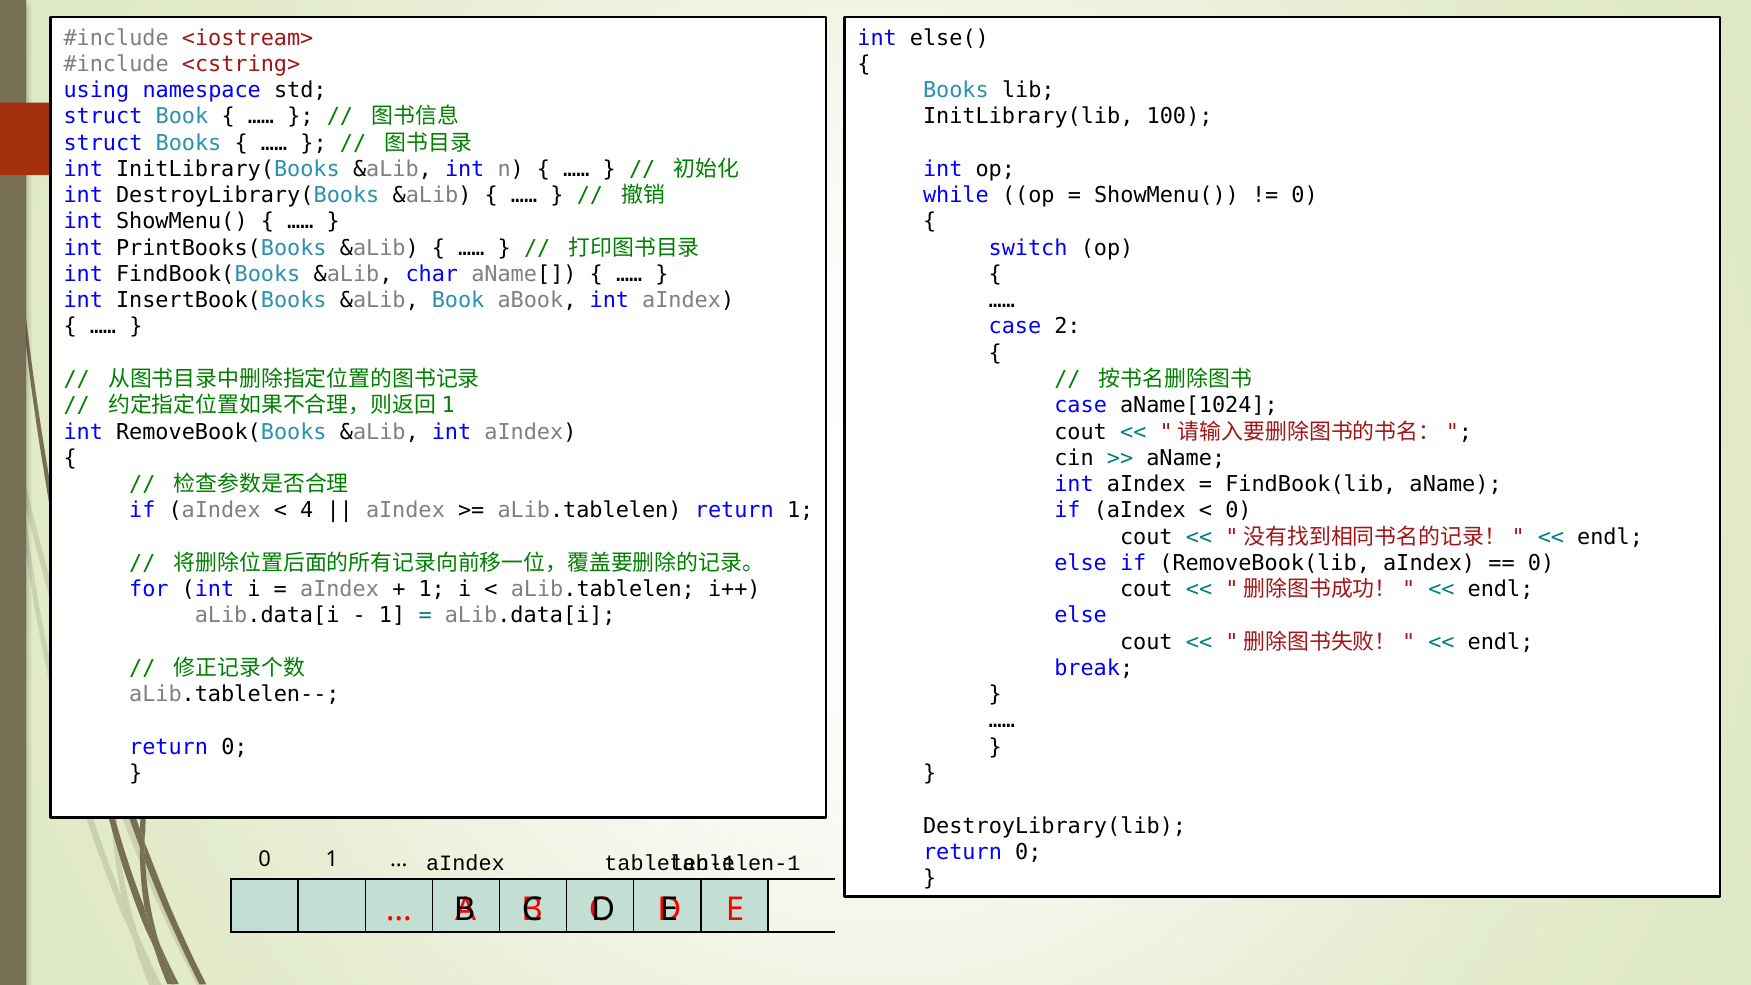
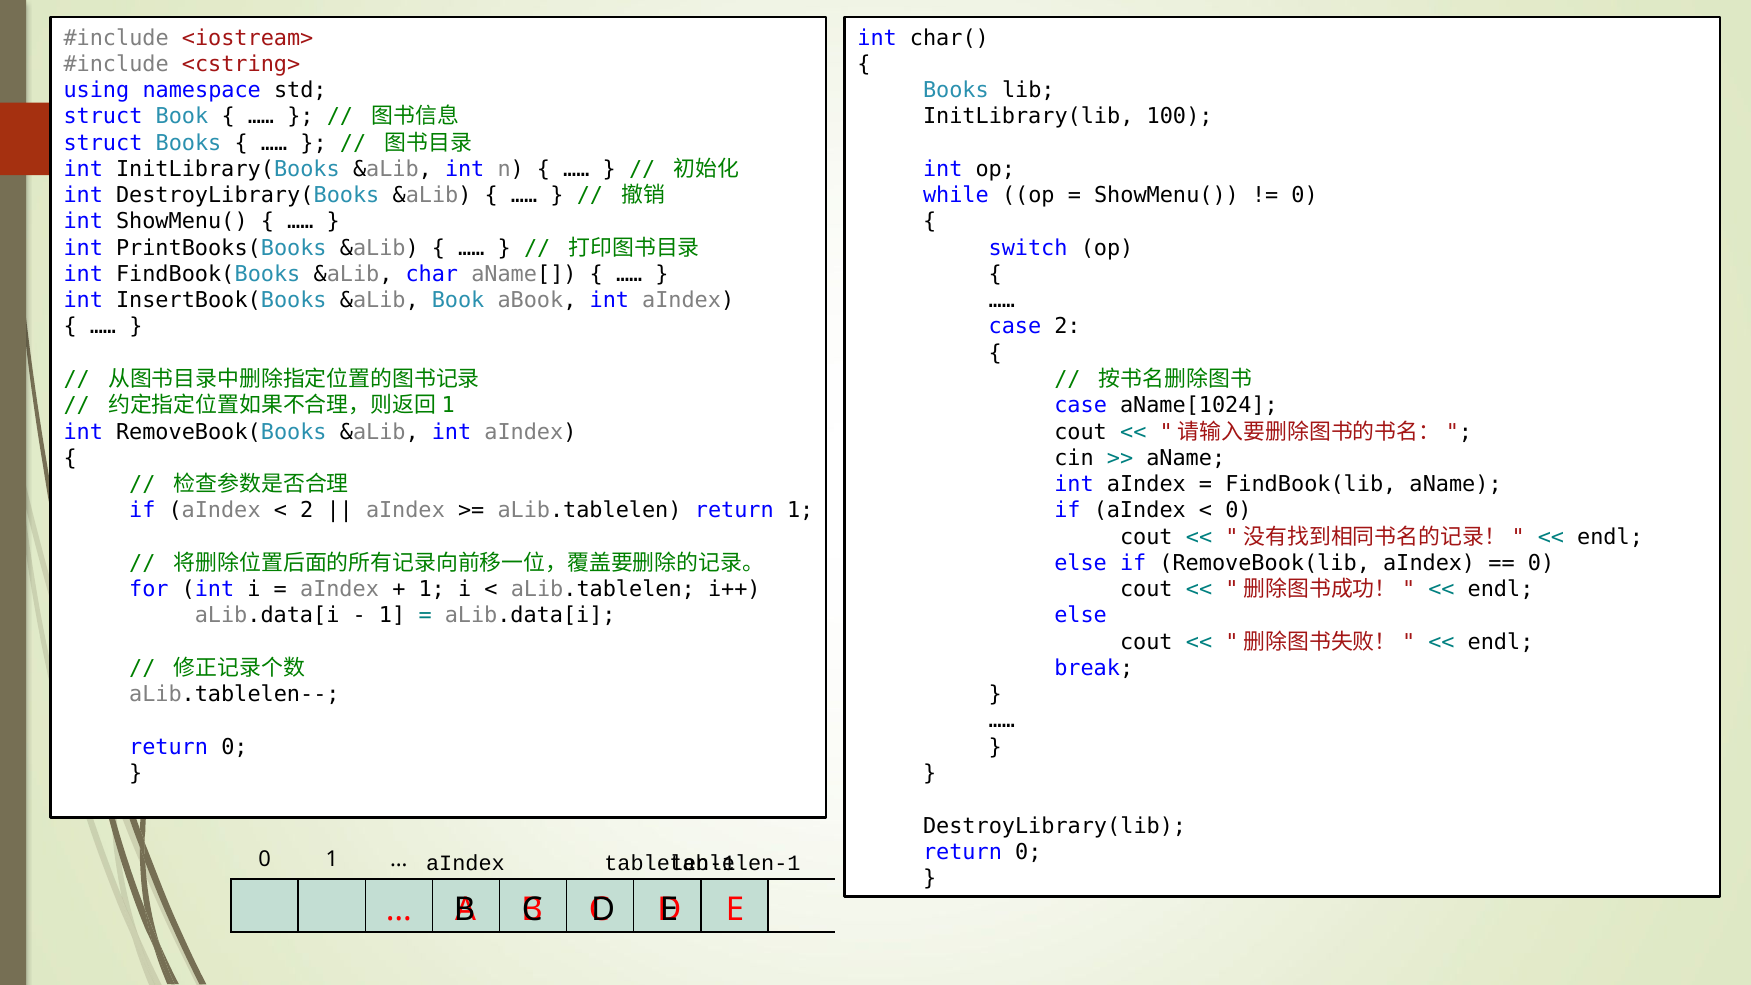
else(: else( -> char( (949, 38)
4: 4 -> 2 (307, 511)
